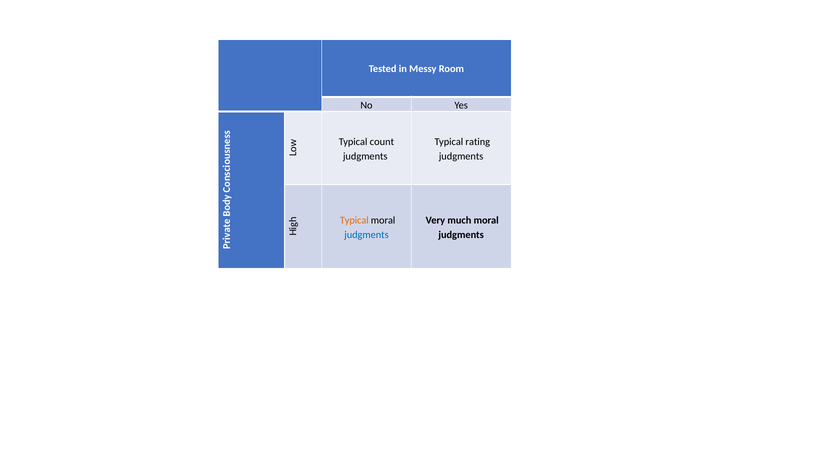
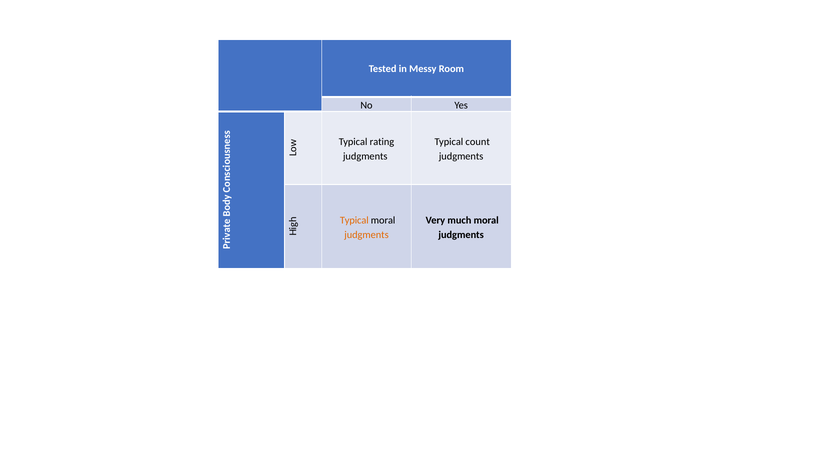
rating: rating -> count (478, 142)
count: count -> rating (382, 142)
judgments colour: blue -> orange (367, 235)
